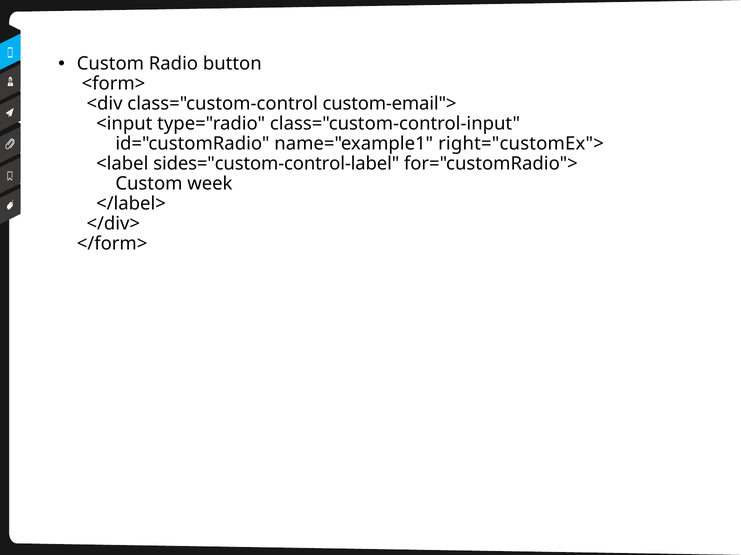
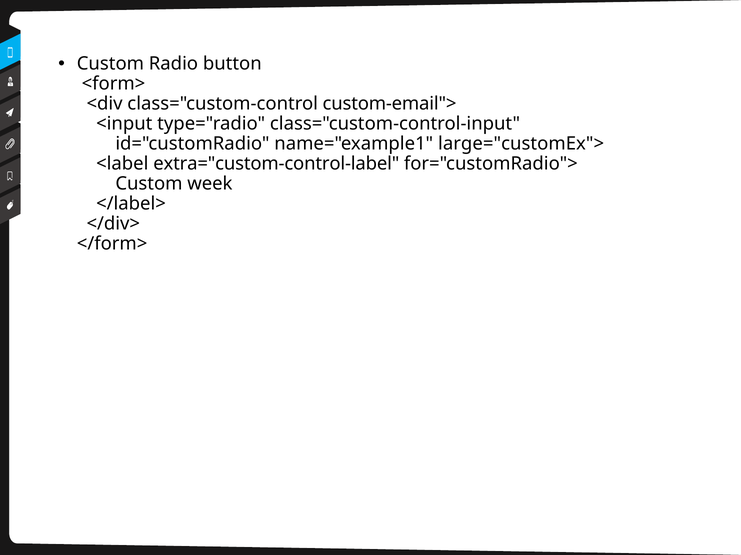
right="customEx">: right="customEx"> -> large="customEx"> (521, 144)
sides="custom-control-label: sides="custom-control-label -> extra="custom-control-label (276, 164)
